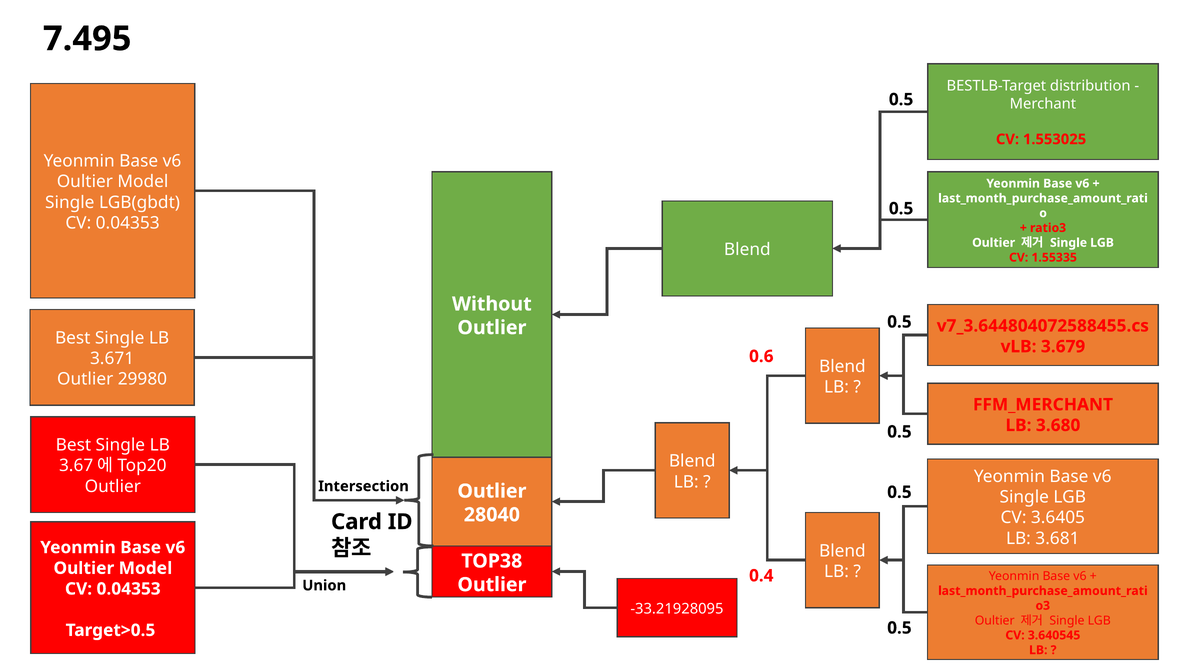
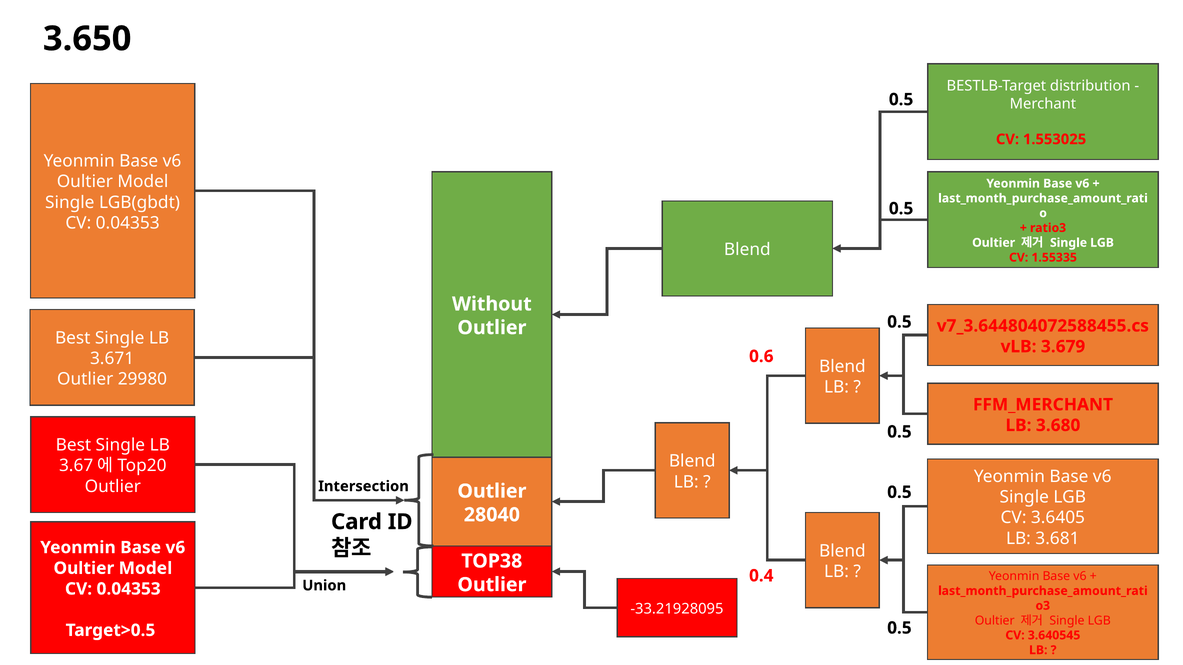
7.495: 7.495 -> 3.650 (87, 39)
